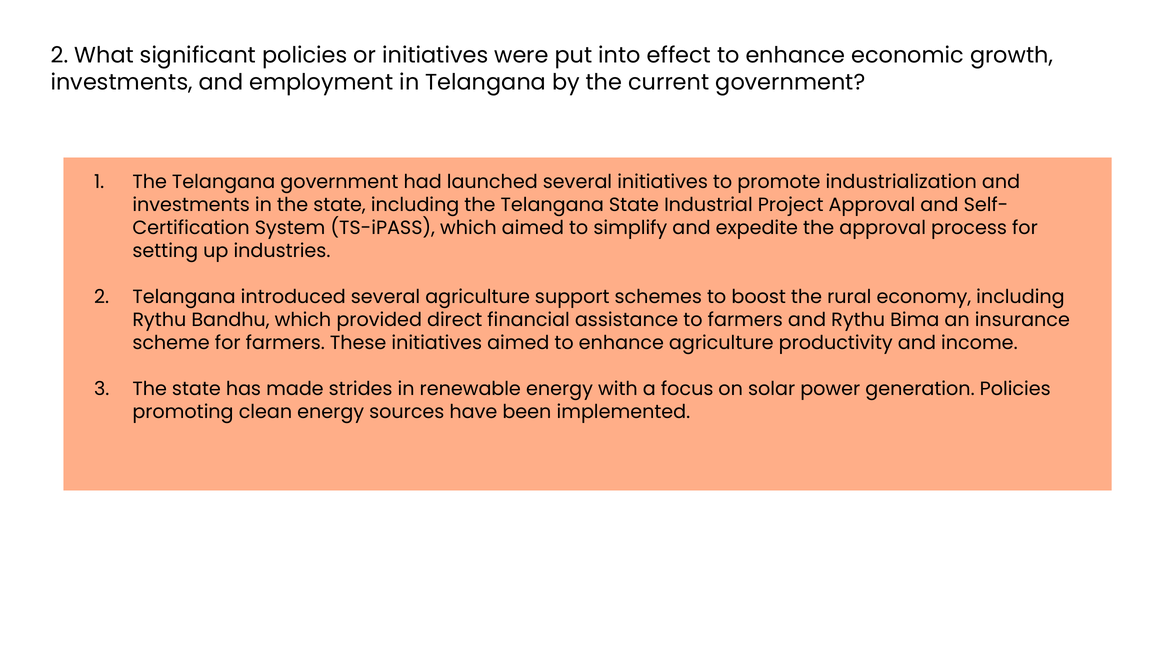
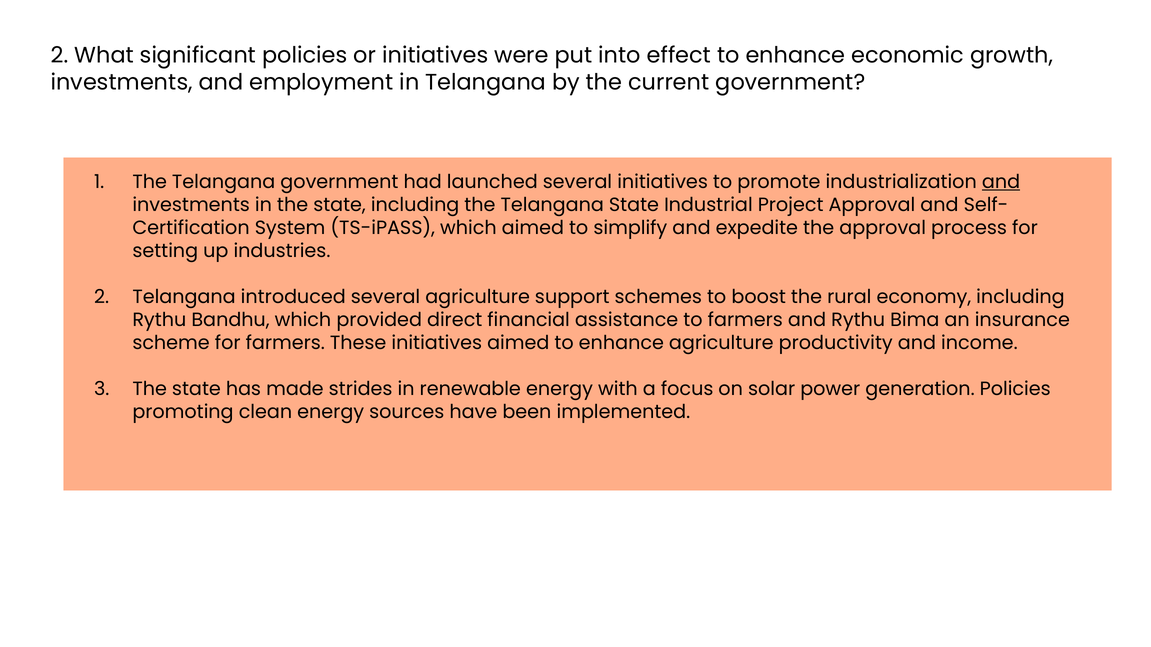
and underline: none -> present (1001, 182)
